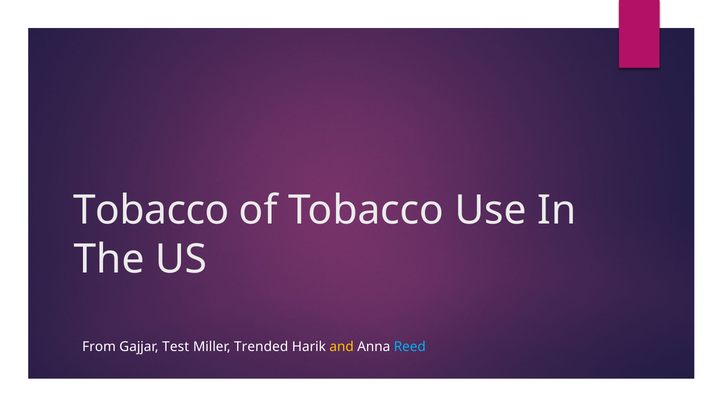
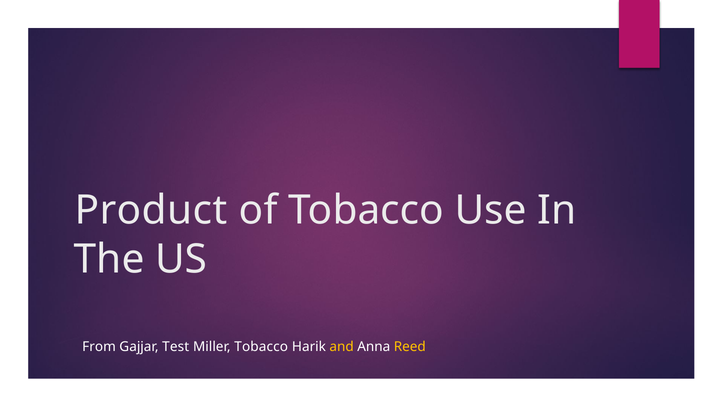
Tobacco: Tobacco -> Product (151, 210)
Miller Trended: Trended -> Tobacco (261, 347)
Reed colour: light blue -> yellow (410, 347)
